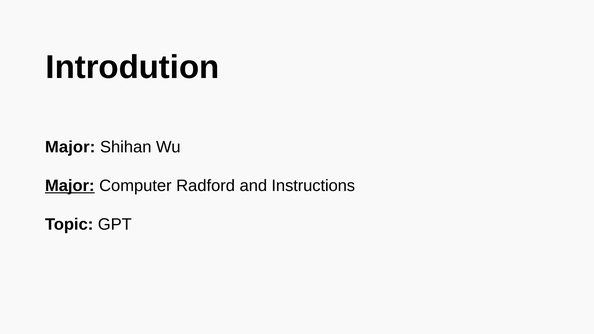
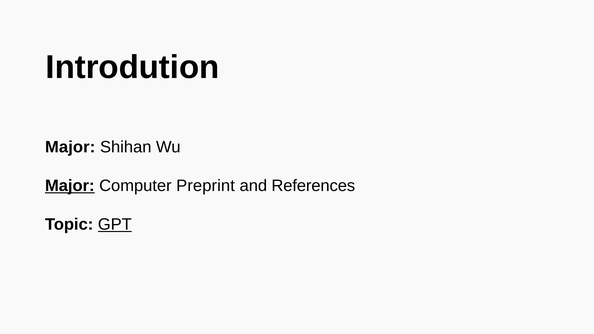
Radford: Radford -> Preprint (206, 186)
Instructions: Instructions -> References (313, 186)
GPT underline: none -> present (115, 224)
